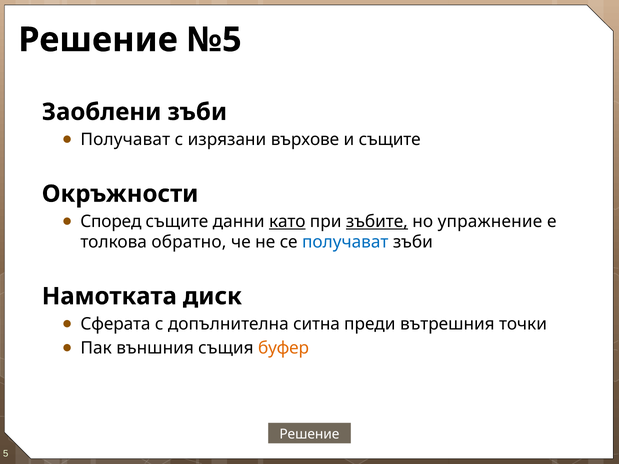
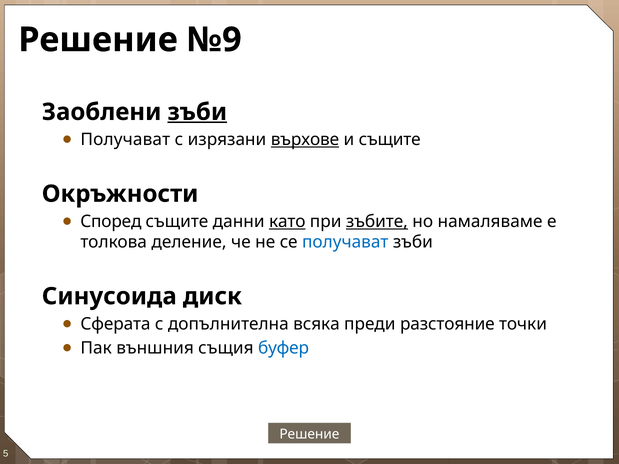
№5: №5 -> №9 (214, 40)
зъби underline: none -> present (197, 112)
върхове underline: none -> present (305, 140)
упражнение: упражнение -> намаляваме (490, 222)
обратно: обратно -> деление (189, 242)
Намотката: Намотката -> Синусоида (109, 296)
ситна: ситна -> всяка (316, 324)
вътрешния: вътрешния -> разстояние (447, 324)
буфер colour: orange -> blue (284, 348)
